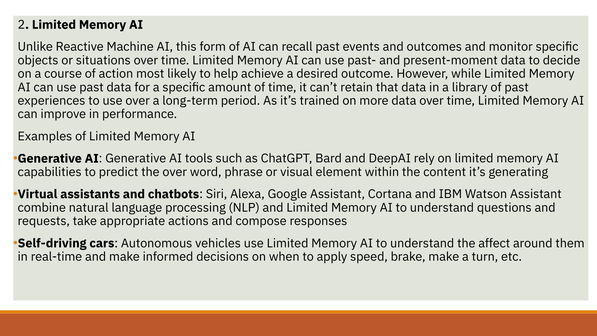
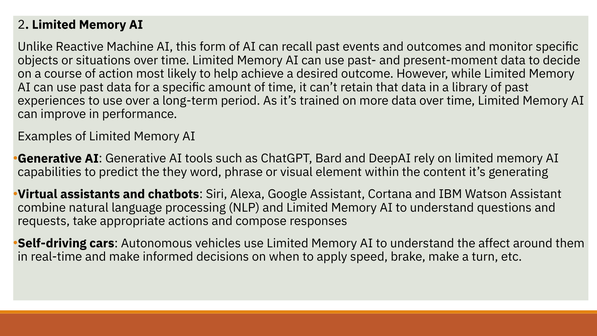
the over: over -> they (175, 172)
